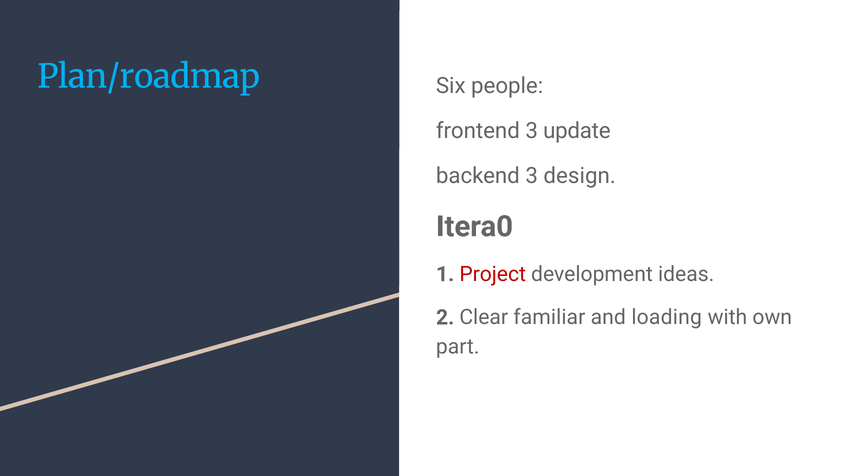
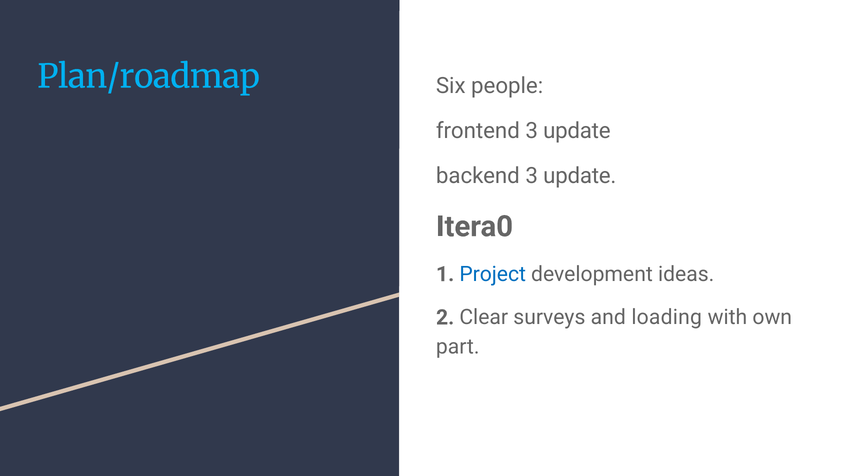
backend 3 design: design -> update (580, 176)
Project colour: red -> blue (493, 274)
familiar: familiar -> surveys (549, 317)
